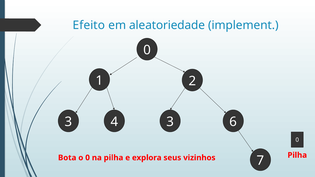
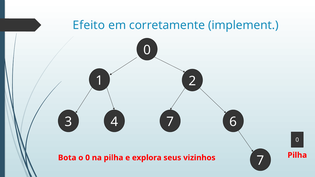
aleatoriedade: aleatoriedade -> corretamente (167, 25)
3 3: 3 -> 7 (170, 122)
